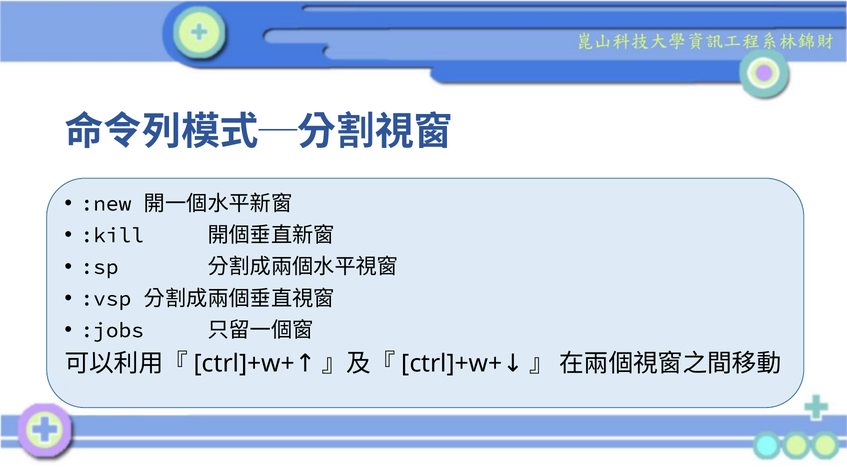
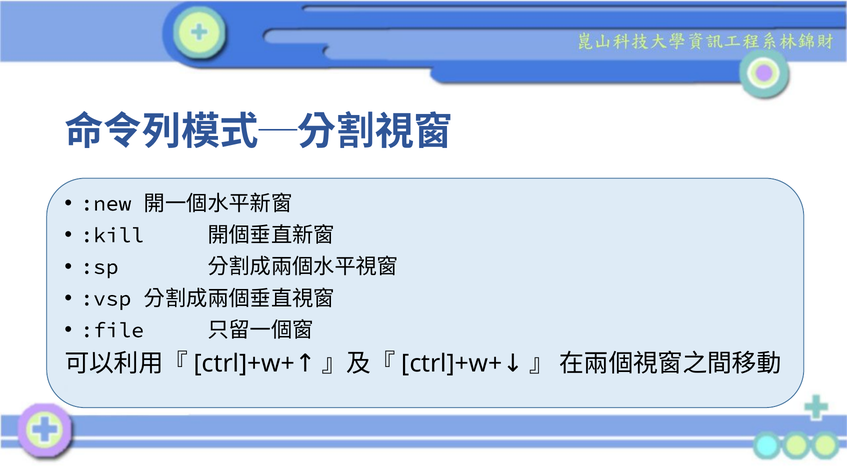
:jobs: :jobs -> :file (112, 331)
